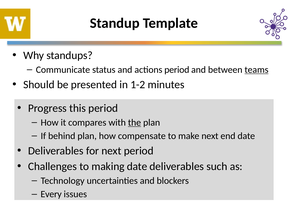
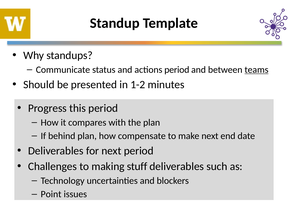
the underline: present -> none (134, 122)
making date: date -> stuff (137, 166)
Every: Every -> Point (51, 194)
